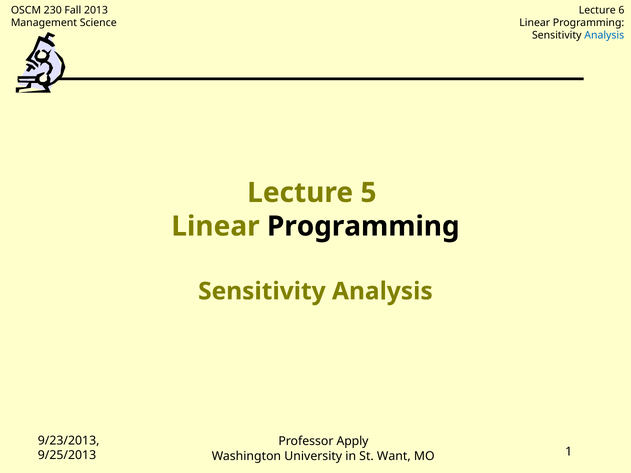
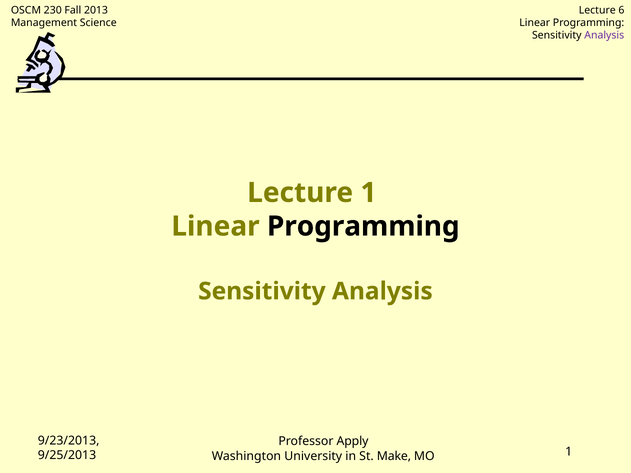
Analysis colour: blue -> purple (604, 35)
Lecture 5: 5 -> 1 (368, 193)
Want: Want -> Make (394, 456)
